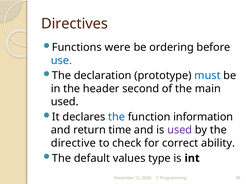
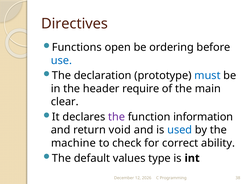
were: were -> open (118, 47)
second: second -> require (141, 89)
used: used -> clear (65, 102)
the colour: blue -> purple (117, 117)
time: time -> void (120, 130)
used colour: purple -> blue (180, 130)
directive: directive -> machine (73, 143)
